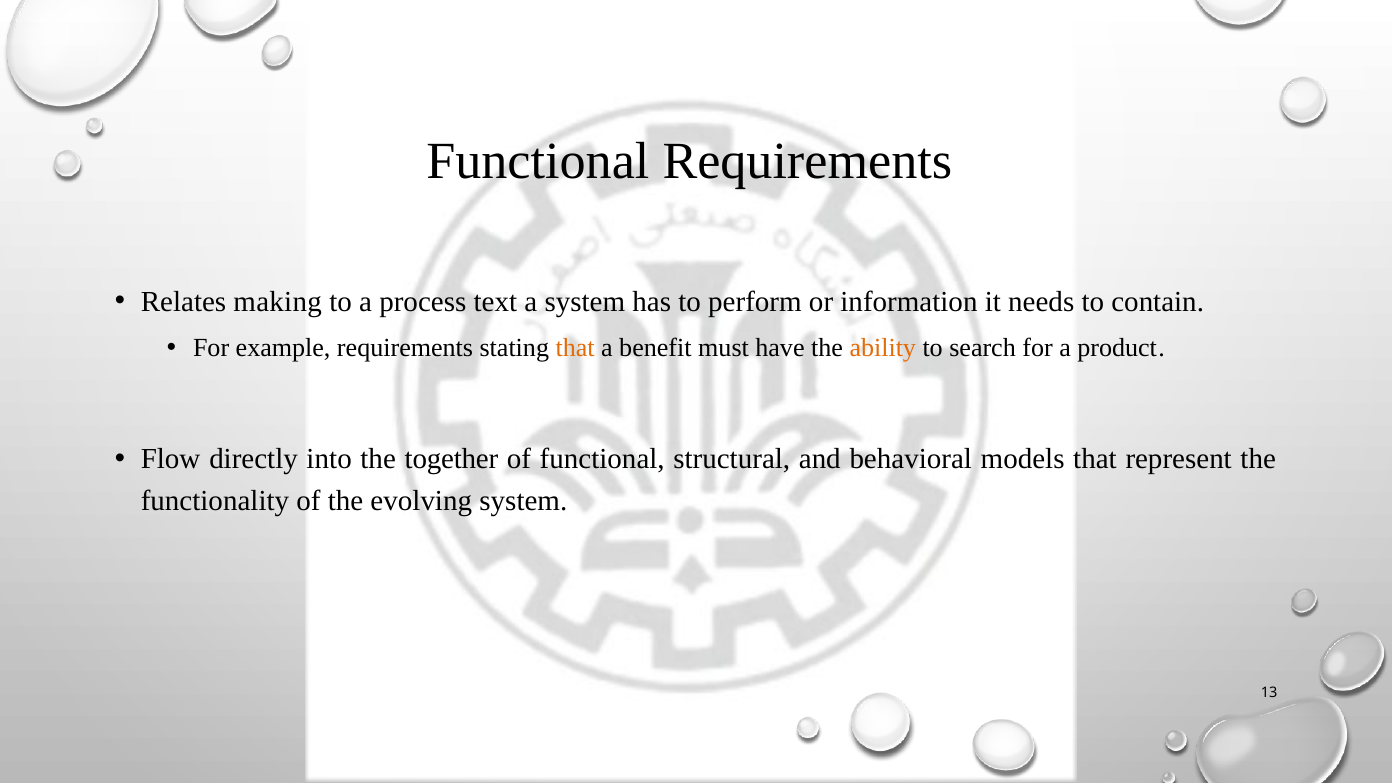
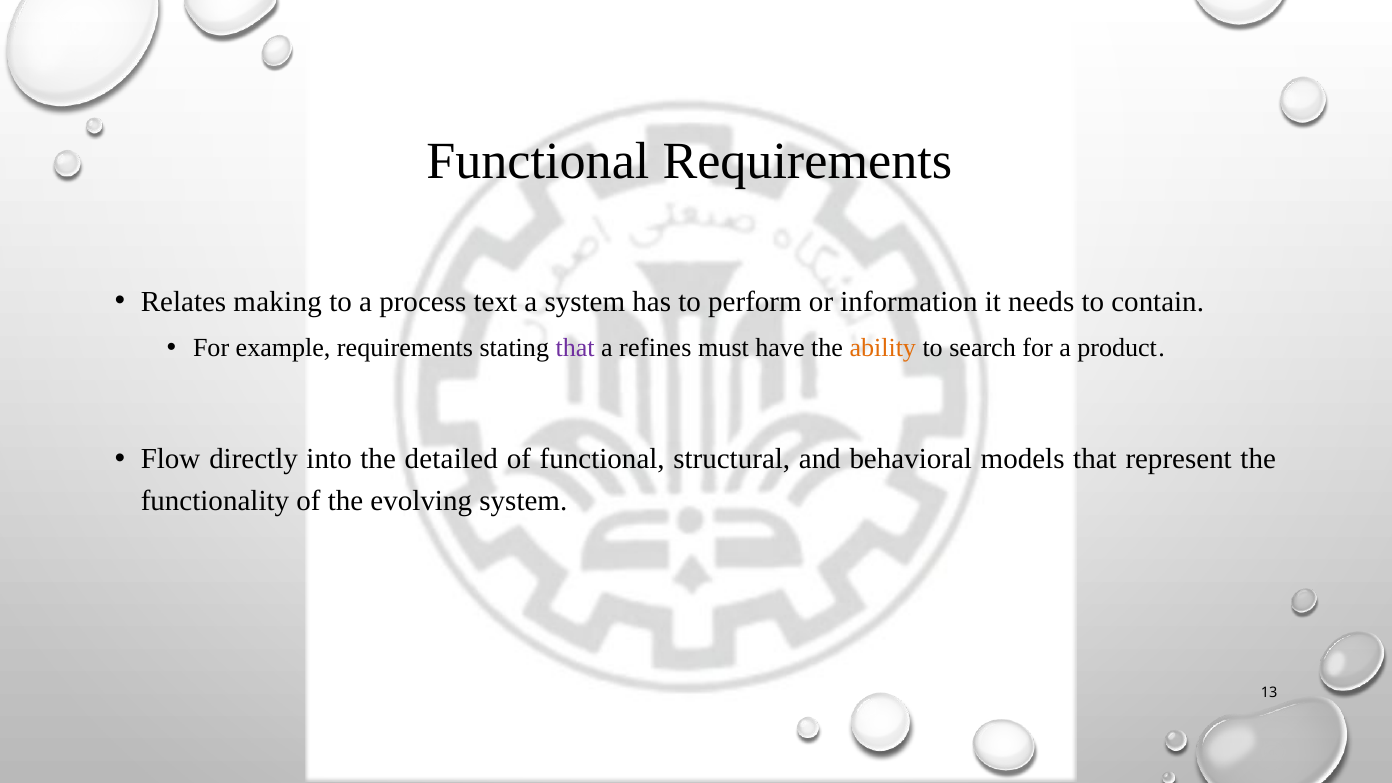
that colour: orange -> purple (575, 348)
benefit: benefit -> refines (655, 348)
together: together -> detailed (451, 459)
